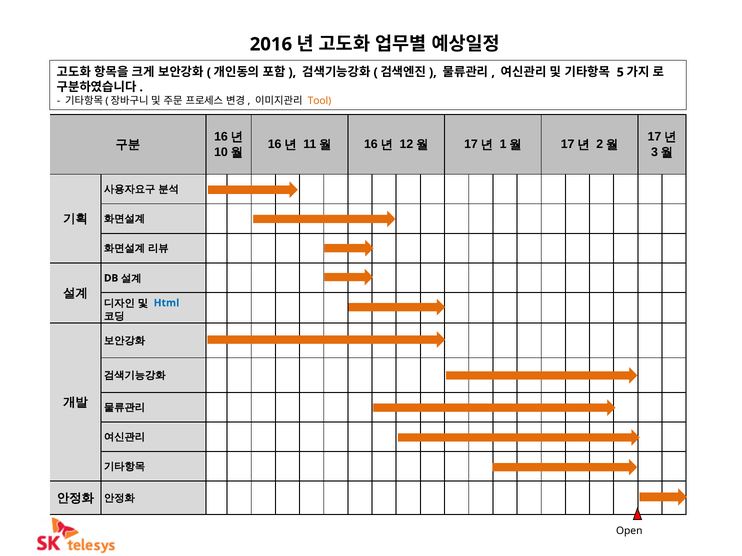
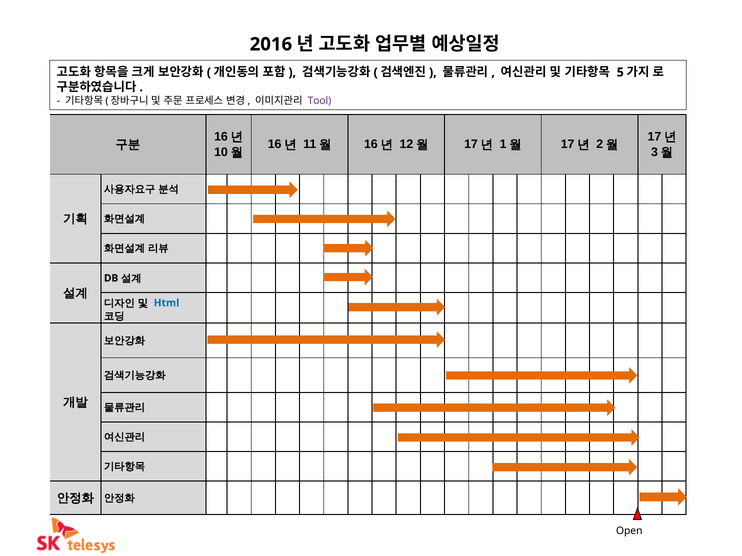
Tool colour: orange -> purple (319, 101)
